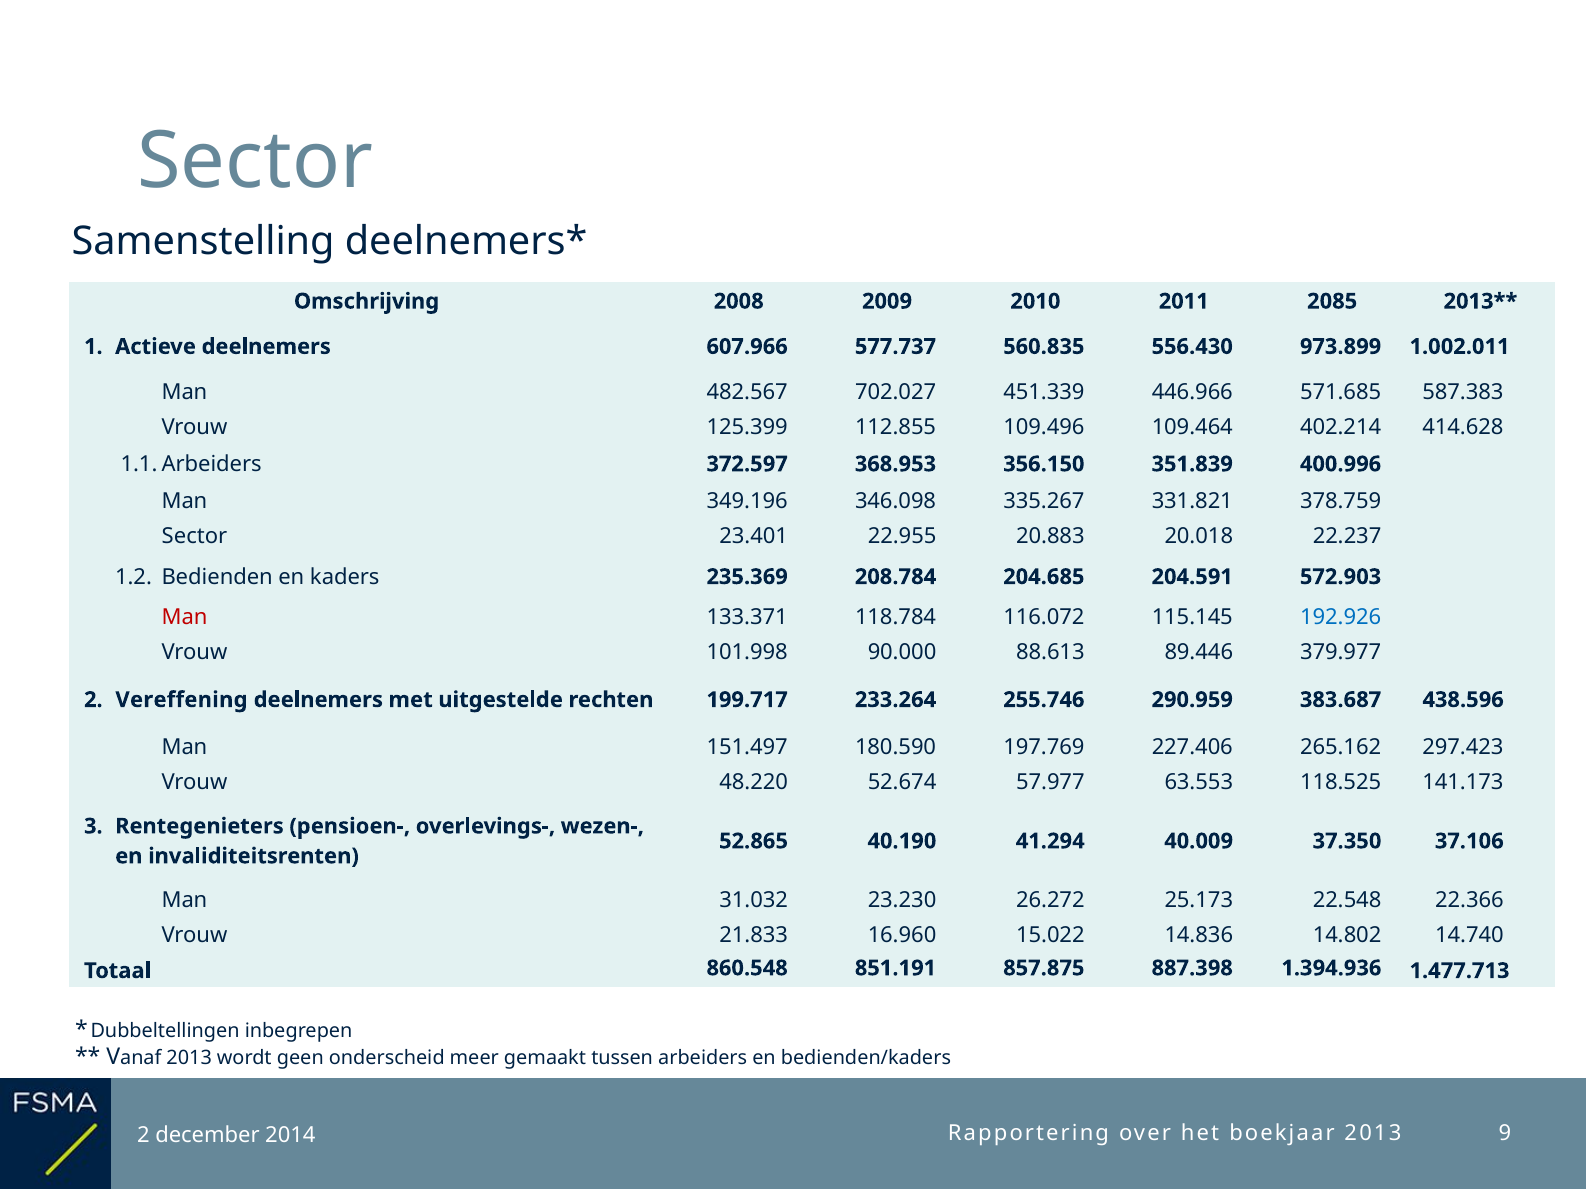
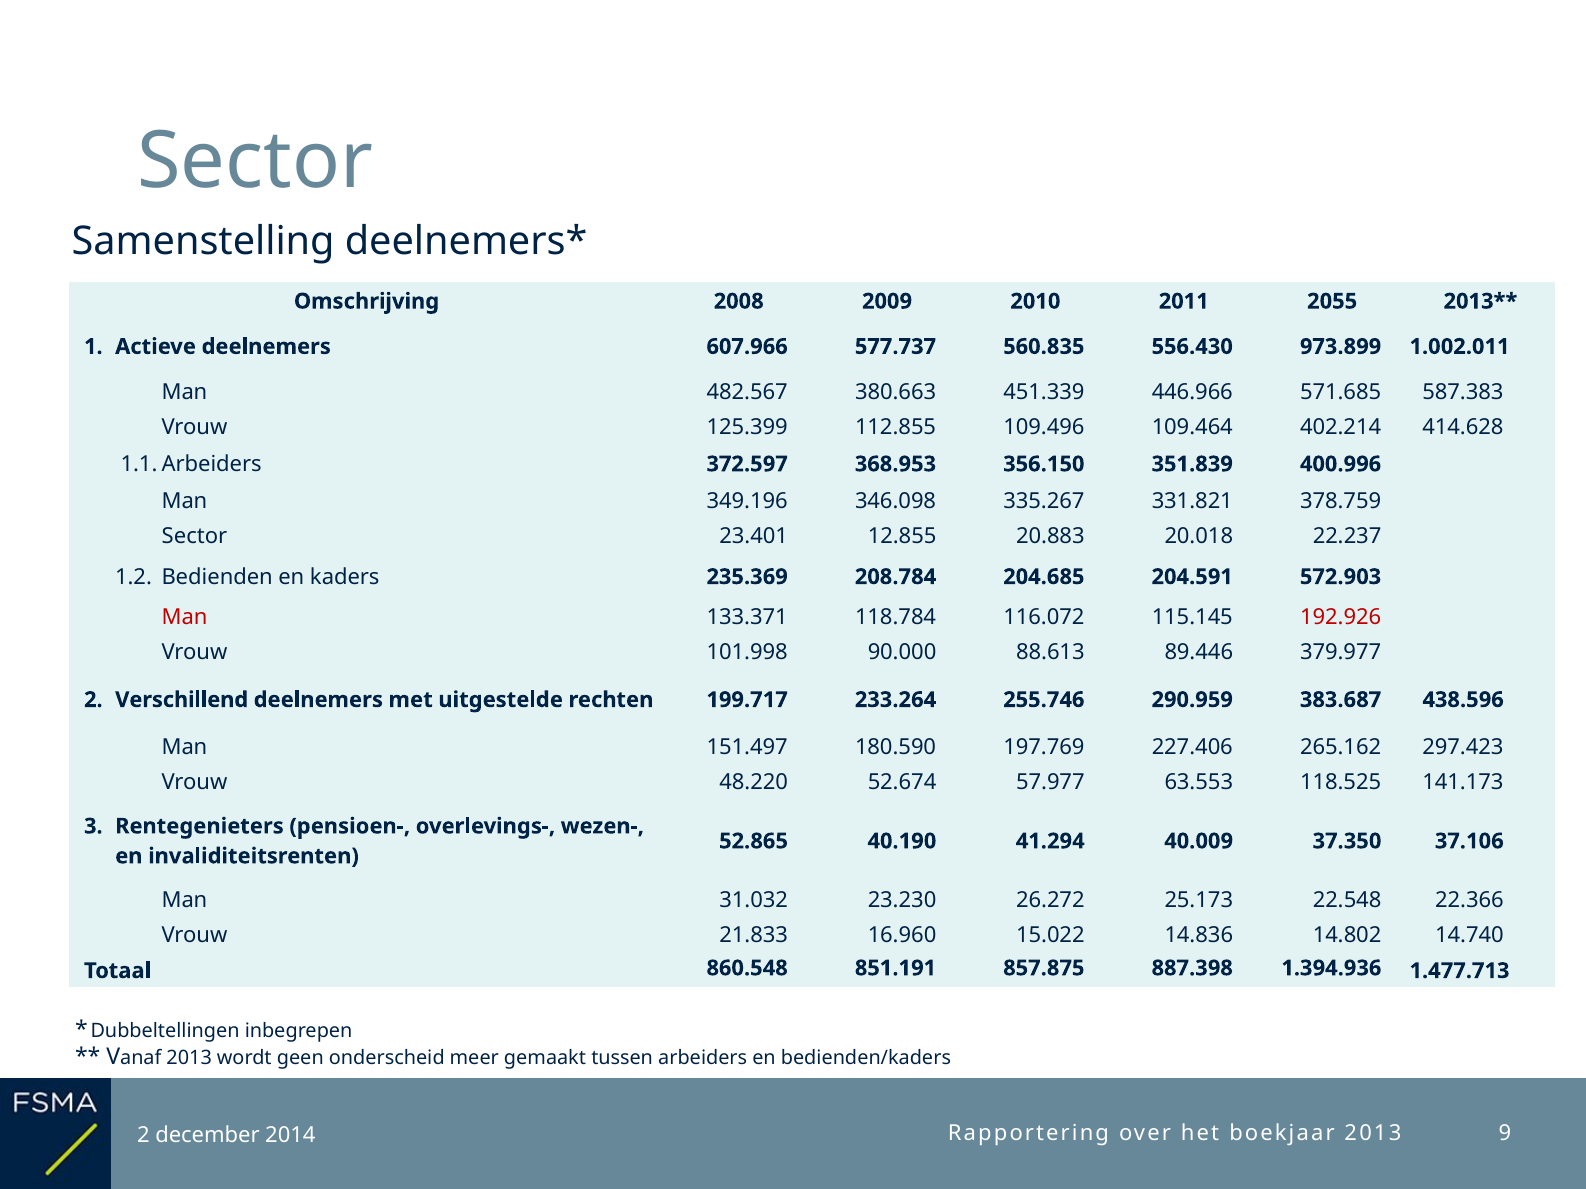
2085: 2085 -> 2055 (1332, 301)
702.027: 702.027 -> 380.663 (896, 392)
22.955: 22.955 -> 12.855 (902, 536)
192.926 colour: blue -> red (1341, 618)
Vereffening: Vereffening -> Verschillend (182, 700)
